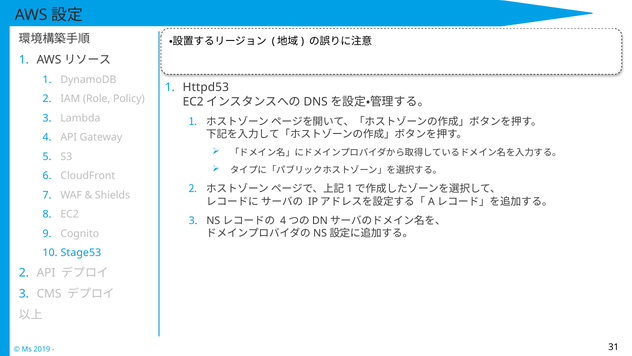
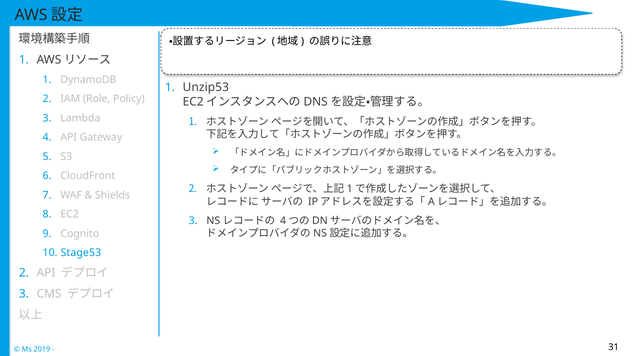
Httpd53: Httpd53 -> Unzip53 (206, 87)
